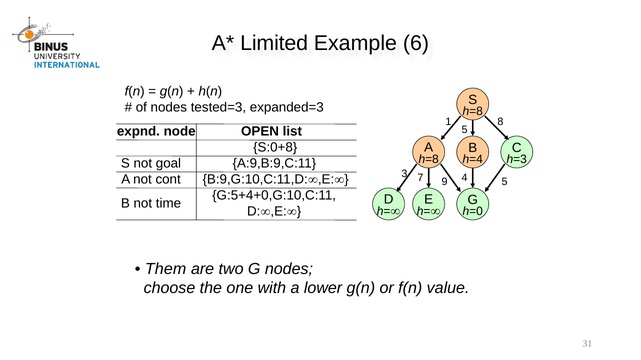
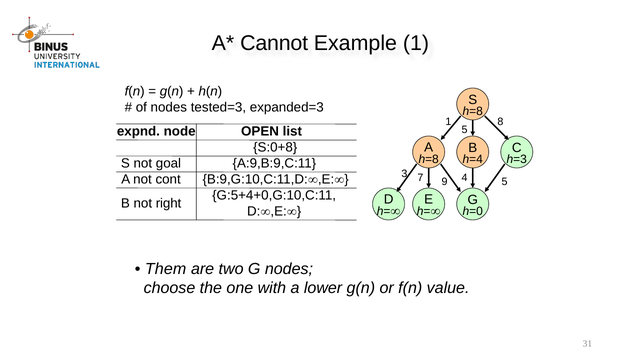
Limited: Limited -> Cannot (274, 44)
Example 6: 6 -> 1 (416, 44)
time: time -> right (169, 204)
